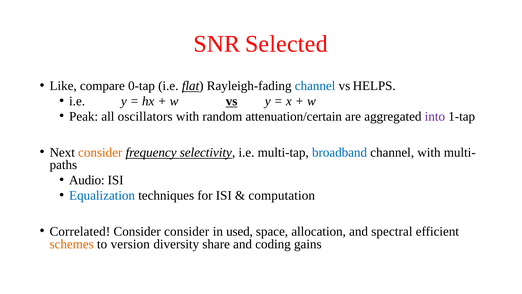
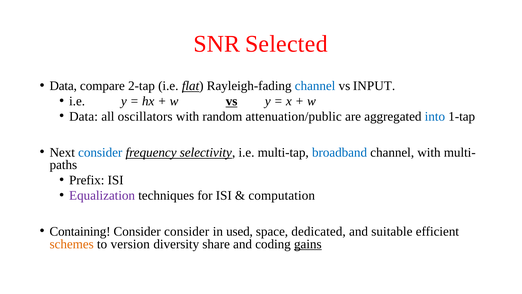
Like: Like -> Data (63, 86)
0-tap: 0-tap -> 2-tap (142, 86)
HELPS: HELPS -> INPUT (374, 86)
Peak: Peak -> Data (84, 116)
attenuation/certain: attenuation/certain -> attenuation/public (294, 116)
into colour: purple -> blue (435, 116)
consider colour: orange -> blue (100, 152)
Audio: Audio -> Prefix (87, 180)
Equalization colour: blue -> purple (102, 195)
Correlated: Correlated -> Containing (80, 231)
allocation: allocation -> dedicated (319, 231)
spectral: spectral -> suitable (392, 231)
gains underline: none -> present (308, 244)
